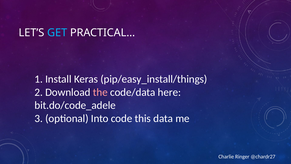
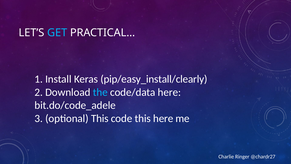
pip/easy_install/things: pip/easy_install/things -> pip/easy_install/clearly (154, 79)
the colour: pink -> light blue (100, 92)
optional Into: Into -> This (100, 118)
this data: data -> here (163, 118)
